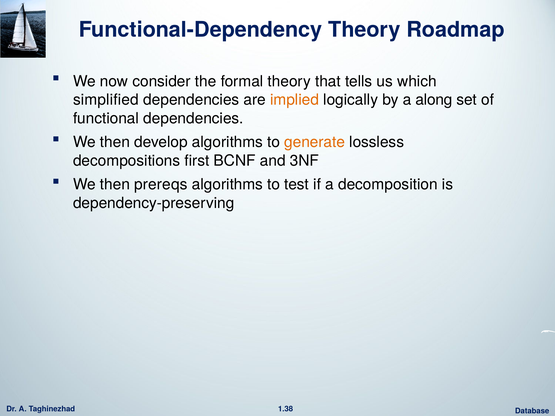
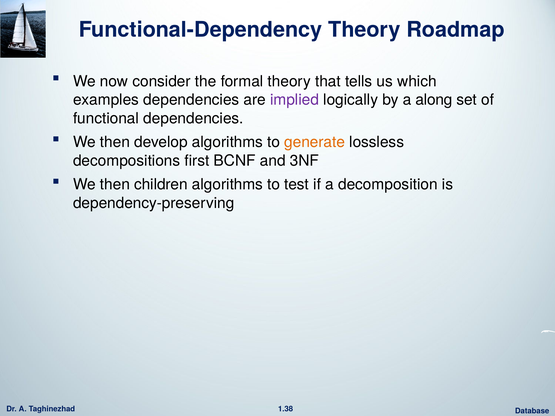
simplified: simplified -> examples (106, 100)
implied colour: orange -> purple (295, 100)
prereqs: prereqs -> children (161, 185)
